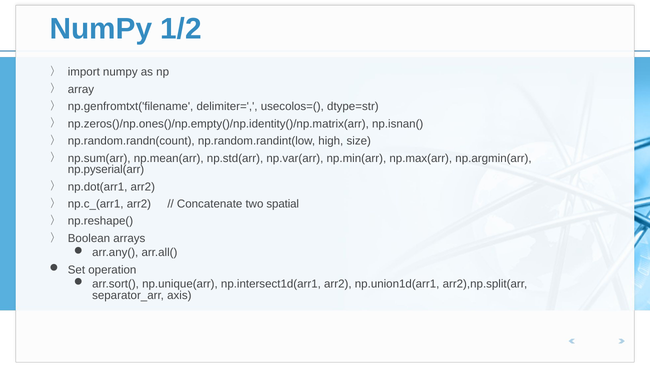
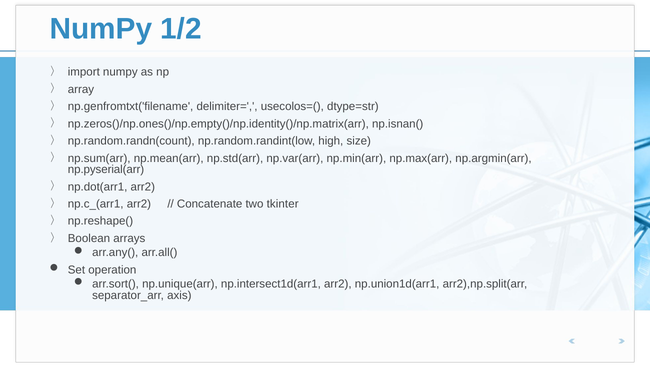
spatial: spatial -> tkinter (283, 204)
